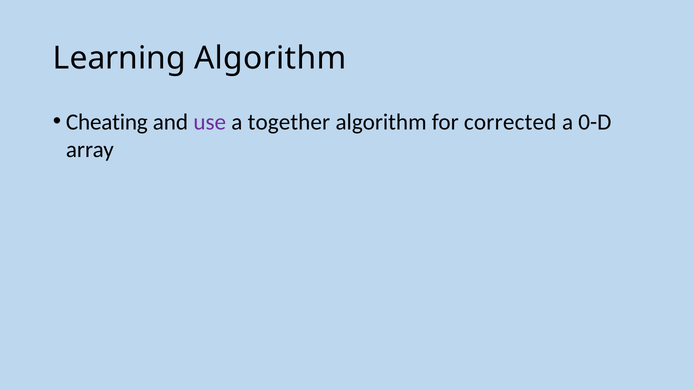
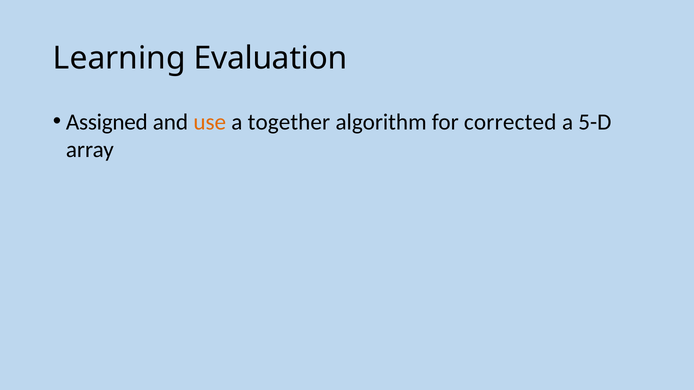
Learning Algorithm: Algorithm -> Evaluation (271, 58)
Cheating: Cheating -> Assigned (107, 122)
use colour: purple -> orange (210, 122)
0-D: 0-D -> 5-D (595, 122)
